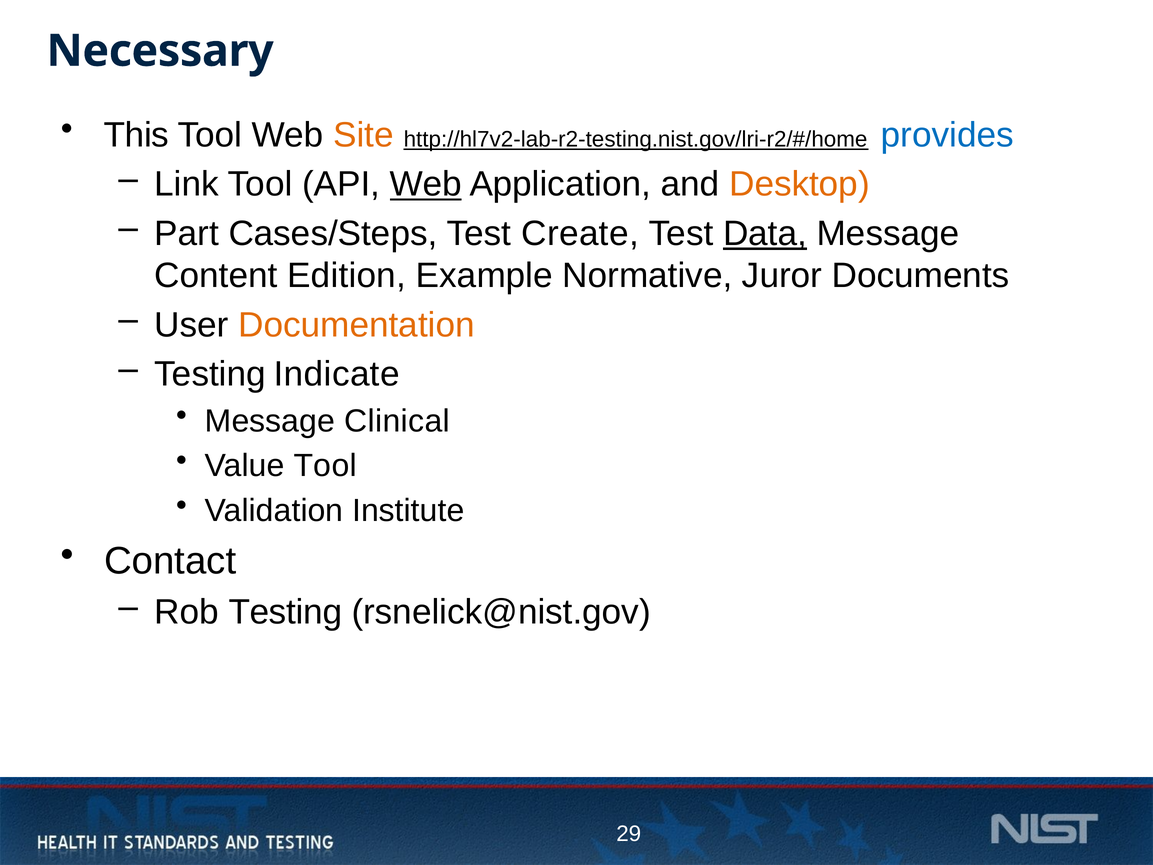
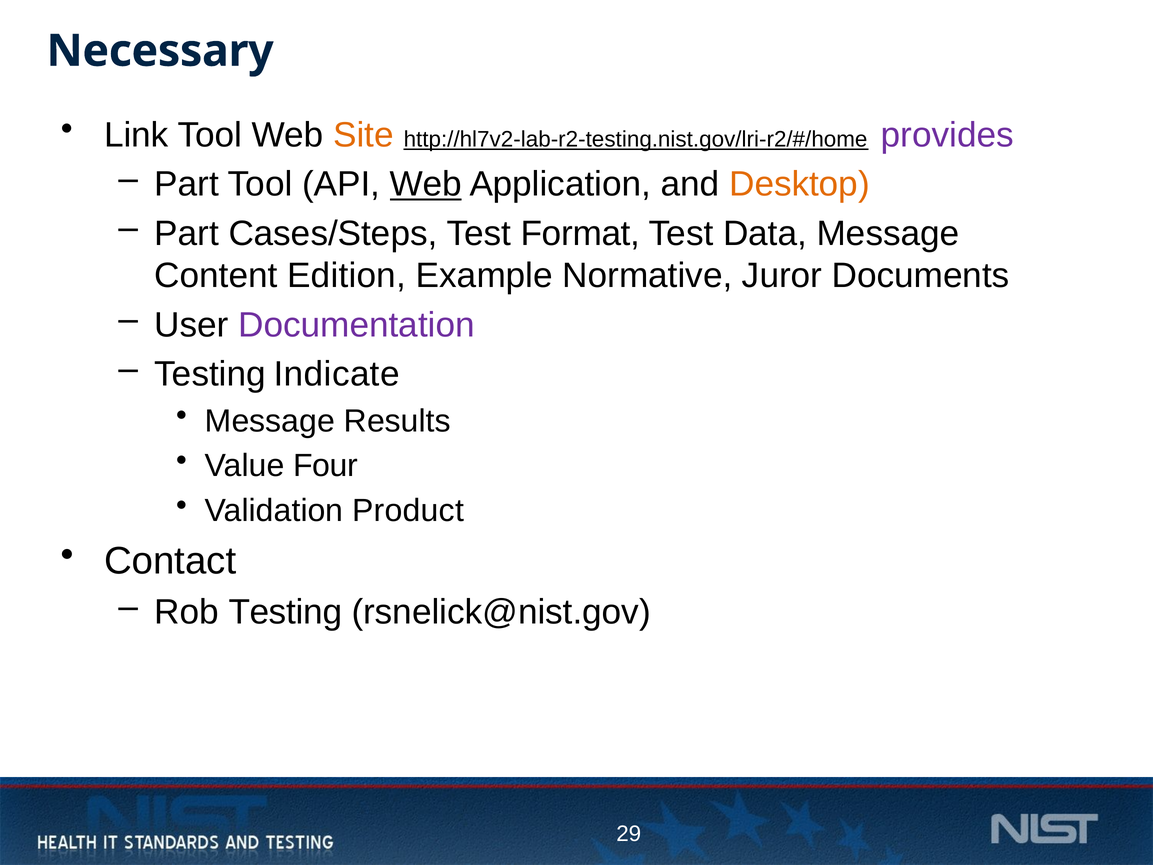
This: This -> Link (136, 135)
provides colour: blue -> purple (947, 135)
Link: Link -> Part (187, 184)
Create: Create -> Format (580, 234)
Data underline: present -> none (765, 234)
Documentation colour: orange -> purple (356, 325)
Clinical: Clinical -> Results (397, 421)
Value Tool: Tool -> Four (326, 466)
Institute: Institute -> Product (408, 511)
